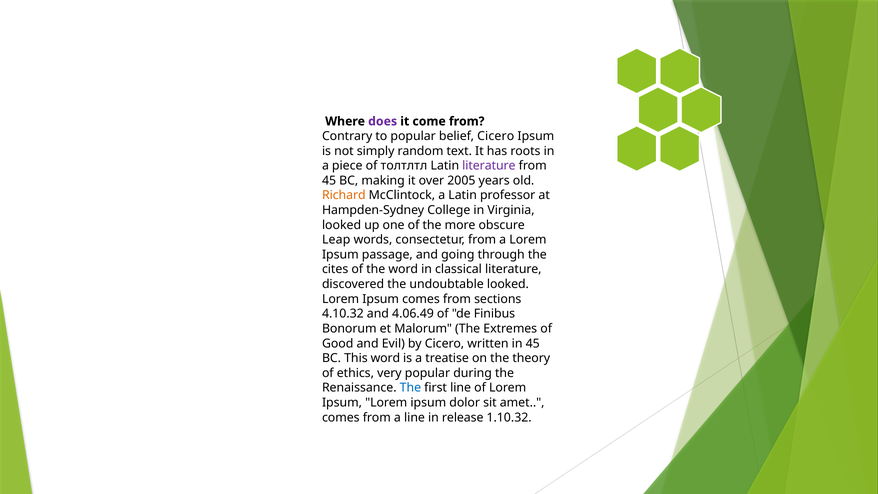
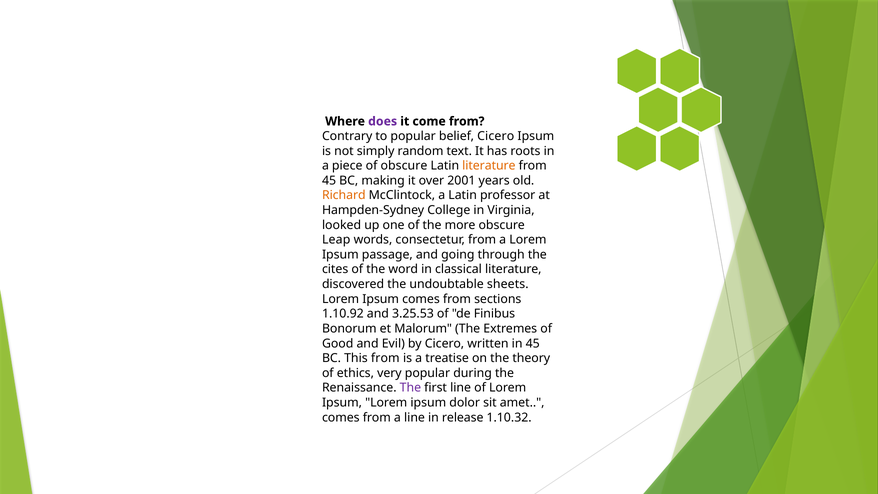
of толтлтл: толтлтл -> obscure (404, 166)
literature colour: purple -> orange (489, 166)
2005: 2005 -> 2001 (461, 181)
undoubtable looked: looked -> sheets (508, 284)
4.10.32: 4.10.32 -> 1.10.92 (343, 314)
4.06.49: 4.06.49 -> 3.25.53 (413, 314)
This word: word -> from (385, 358)
The colour: blue -> purple (410, 388)
